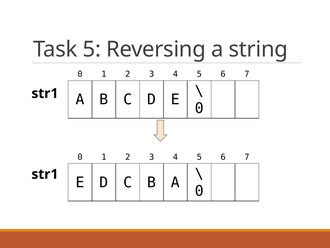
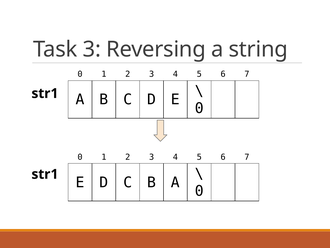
Task 5: 5 -> 3 (92, 49)
